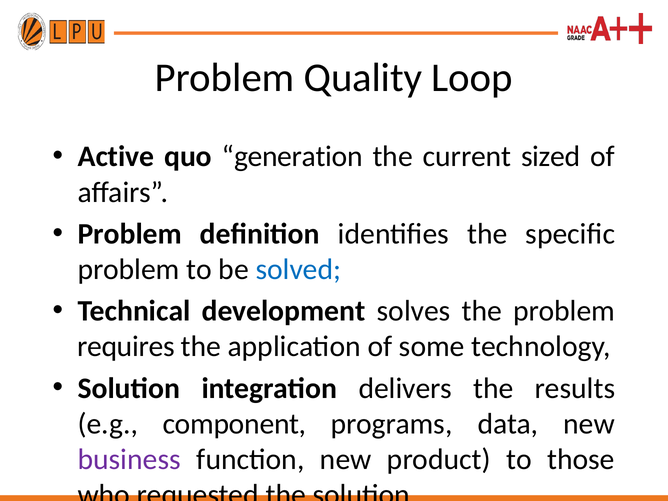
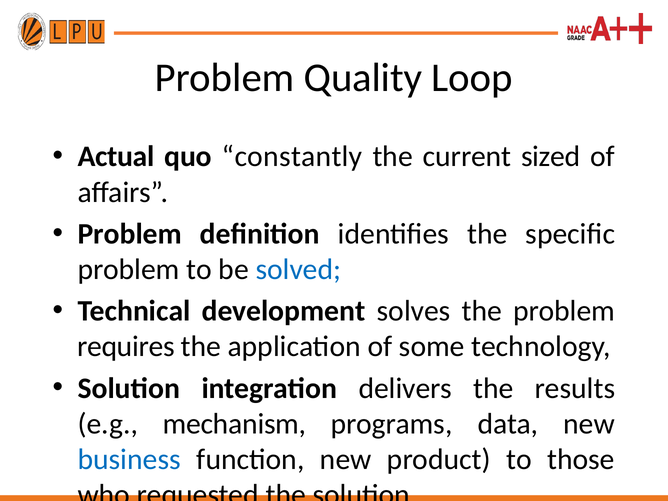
Active: Active -> Actual (116, 157)
generation: generation -> constantly (292, 157)
component: component -> mechanism (235, 424)
business colour: purple -> blue (129, 460)
